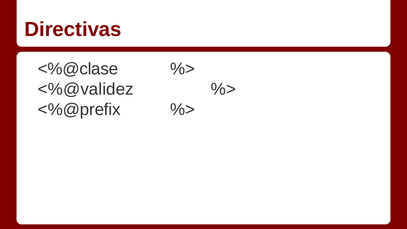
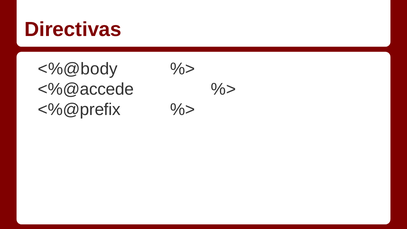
<%@clase: <%@clase -> <%@body (78, 69)
<%@validez: <%@validez -> <%@accede (86, 89)
